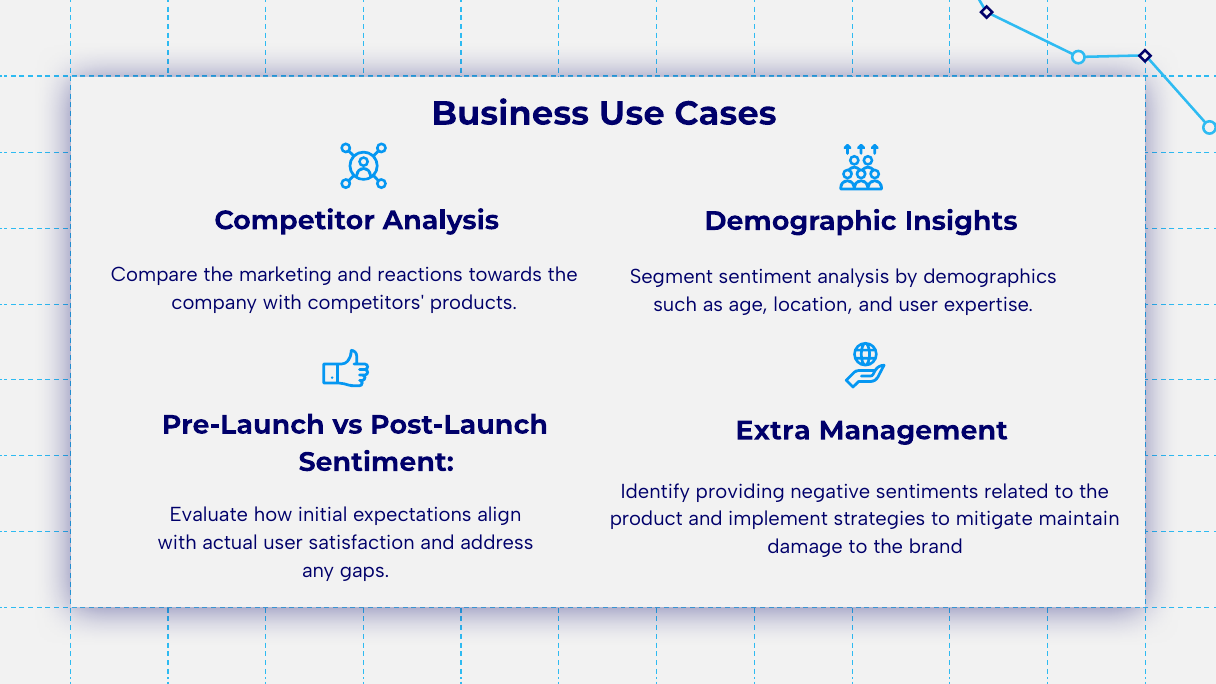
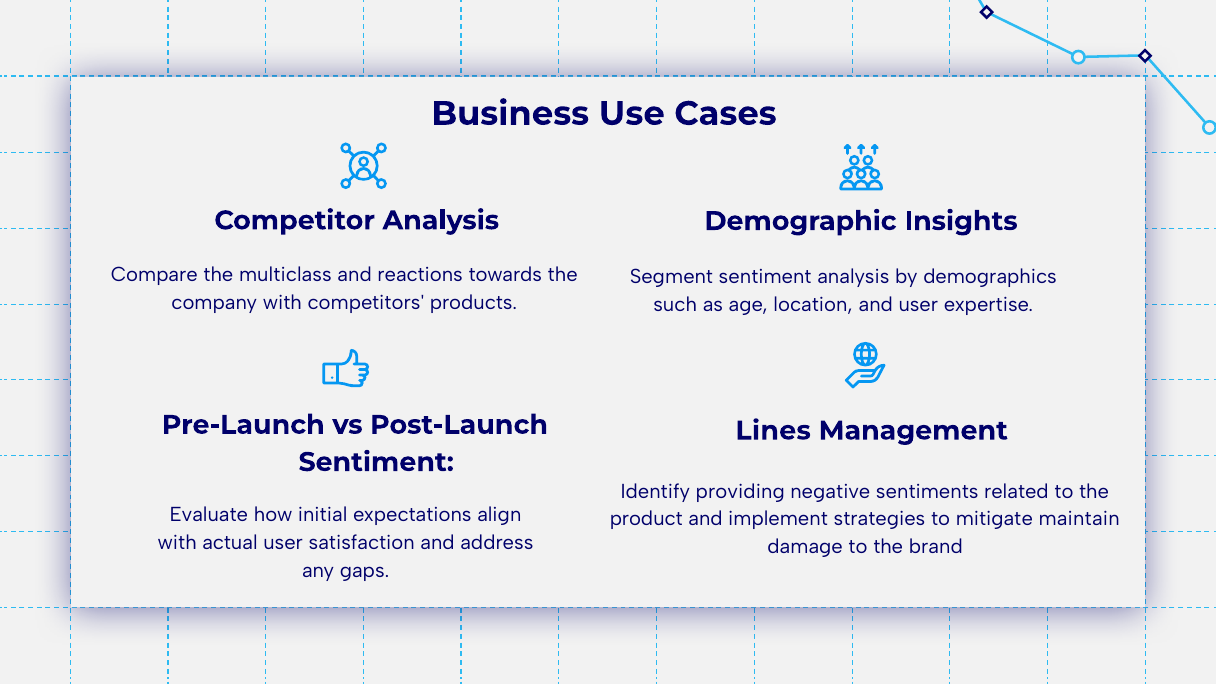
marketing: marketing -> multiclass (285, 275)
Extra: Extra -> Lines (773, 431)
